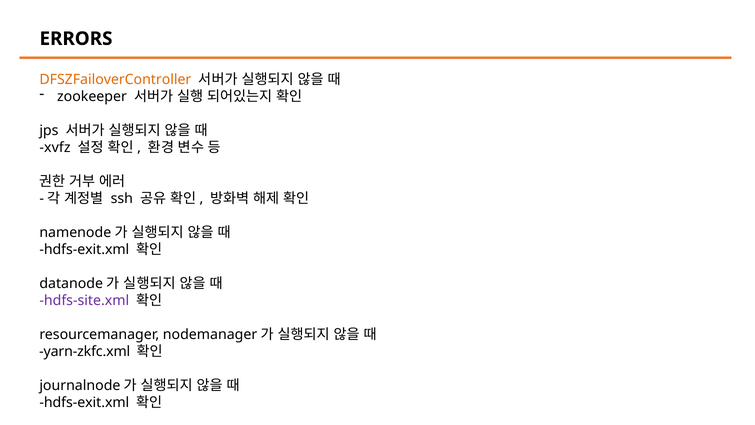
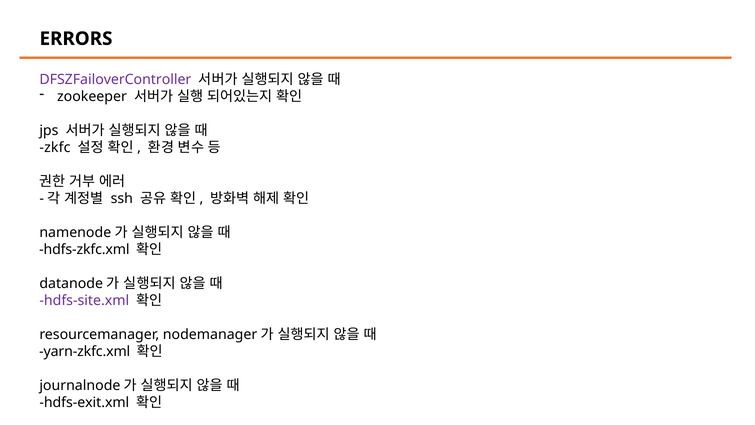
DFSZFailoverController colour: orange -> purple (115, 79)
xvfz: xvfz -> zkfc (55, 147)
hdfs-exit.xml: hdfs-exit.xml -> hdfs-zkfc.xml (84, 249)
